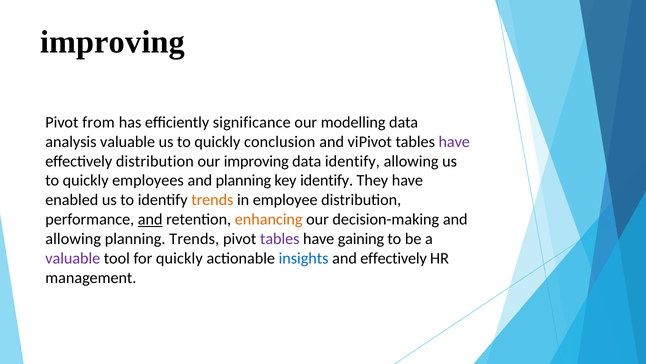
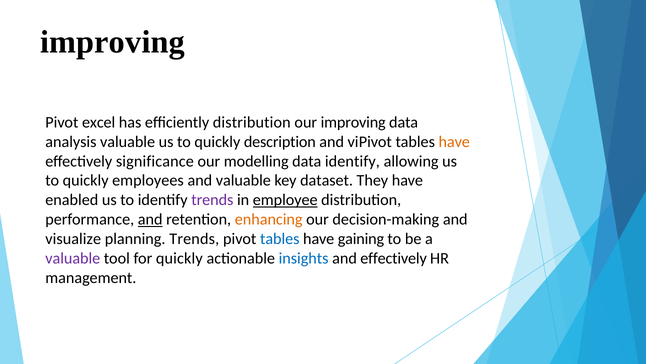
from: from -> excel (99, 122)
efficiently significance: significance -> distribution (252, 122)
our modelling: modelling -> improving (353, 122)
conclusion: conclusion -> description (280, 142)
have colour: purple -> orange (454, 142)
effectively distribution: distribution -> significance (155, 161)
our improving: improving -> modelling (256, 161)
and planning: planning -> valuable (243, 180)
key identify: identify -> dataset (327, 180)
trends colour: orange -> purple (212, 200)
employee underline: none -> present (285, 200)
allowing: allowing -> visualize (73, 238)
tables colour: purple -> blue (280, 238)
